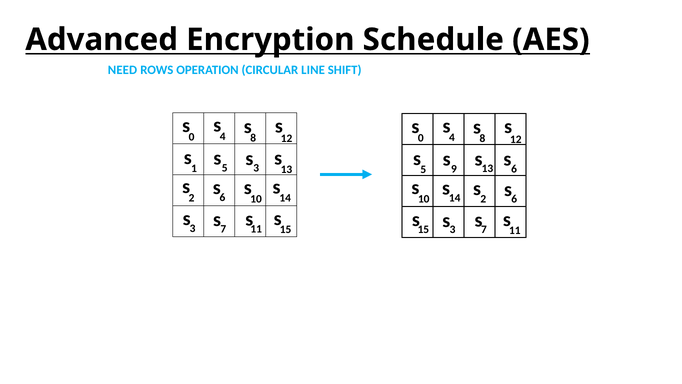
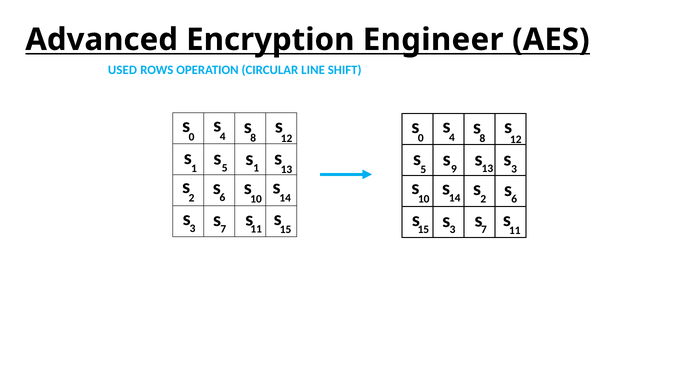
Schedule: Schedule -> Engineer (433, 40)
NEED: NEED -> USED (123, 70)
3: 3 -> 1 (256, 168)
13 s 6: 6 -> 3 (514, 169)
